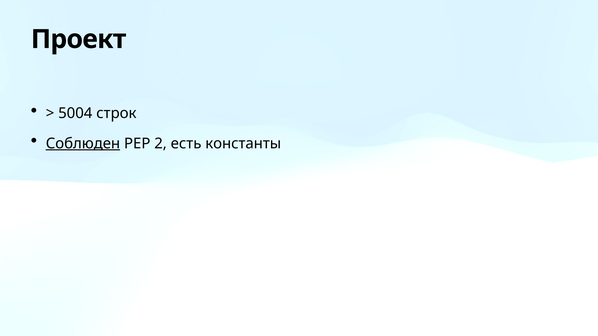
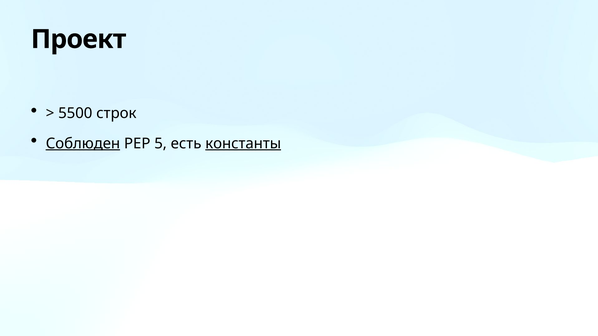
5004: 5004 -> 5500 (75, 113)
2: 2 -> 5 (161, 144)
константы underline: none -> present (243, 144)
